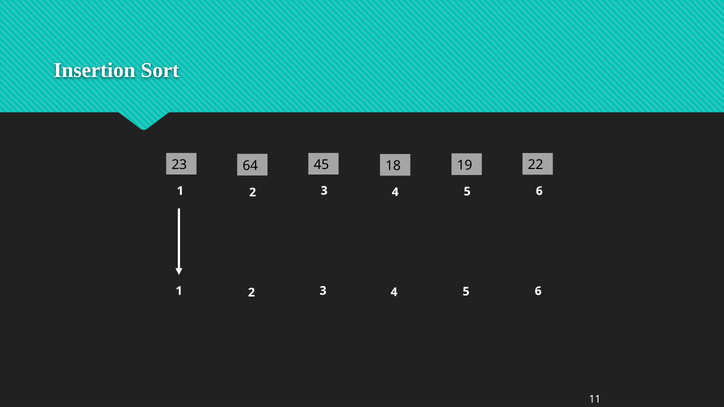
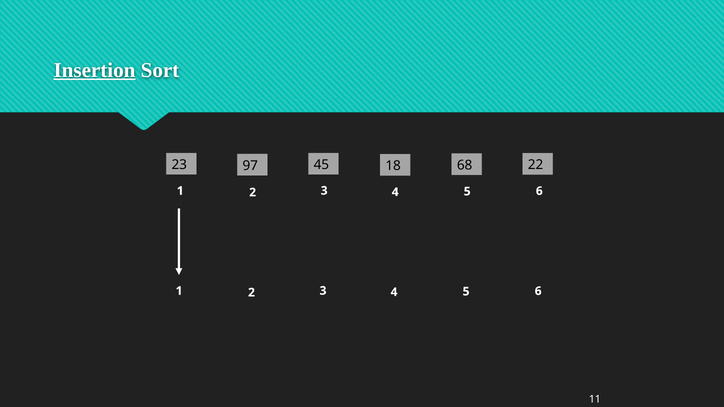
Insertion underline: none -> present (94, 70)
64: 64 -> 97 (250, 166)
19: 19 -> 68 (465, 165)
